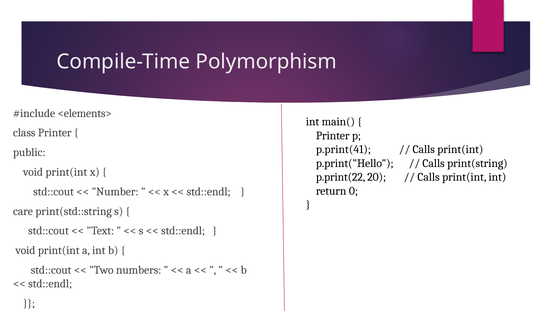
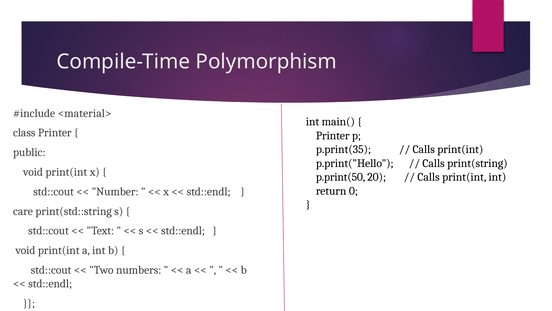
<elements>: <elements> -> <material> (85, 113)
p.print(41: p.print(41 -> p.print(35 (344, 149)
p.print(22: p.print(22 -> p.print(50 (341, 177)
